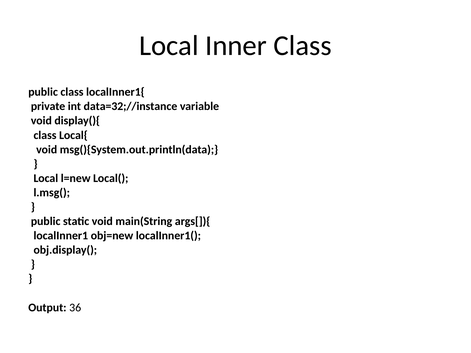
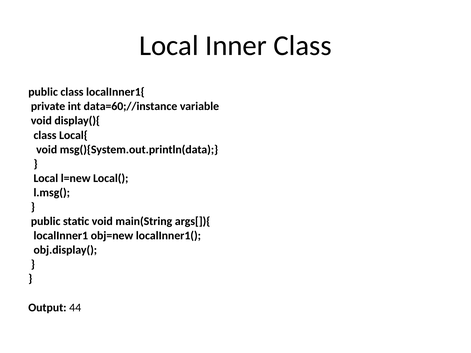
data=32;//instance: data=32;//instance -> data=60;//instance (130, 106)
36: 36 -> 44 (75, 308)
